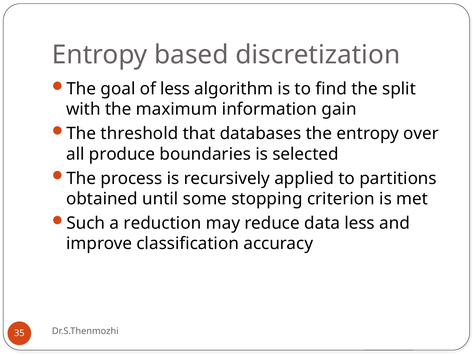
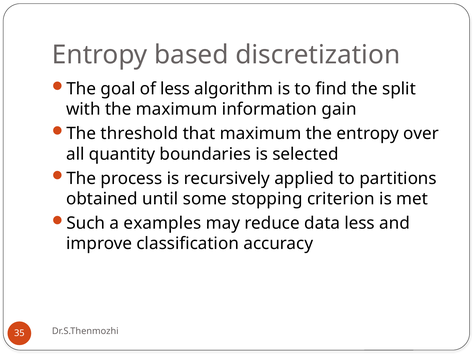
that databases: databases -> maximum (261, 133)
produce: produce -> quantity (122, 154)
reduction: reduction -> examples (162, 223)
